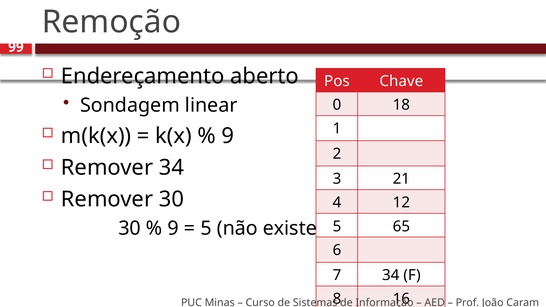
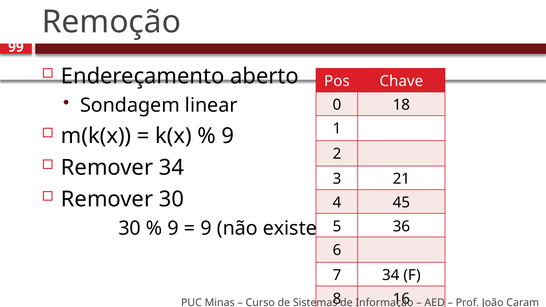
12: 12 -> 45 (401, 203)
65: 65 -> 36 (401, 226)
5: 5 -> 9 (206, 228)
